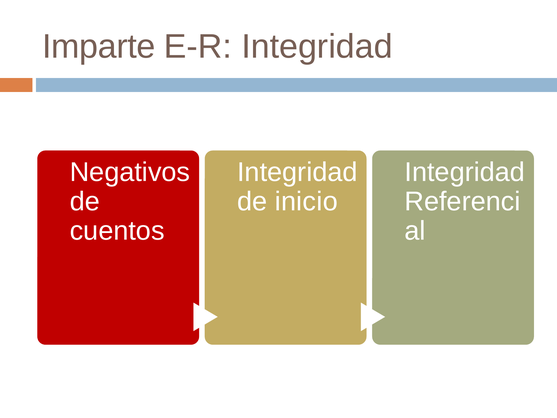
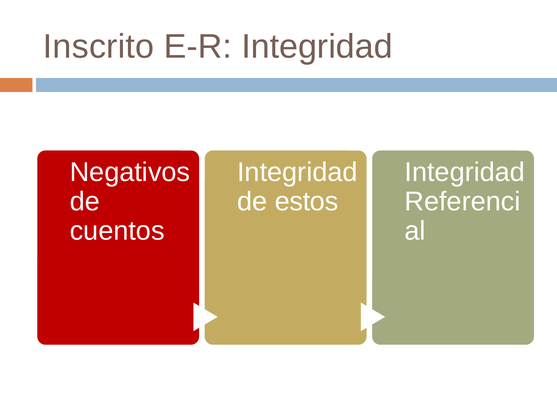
Imparte: Imparte -> Inscrito (99, 46)
inicio: inicio -> estos (307, 201)
